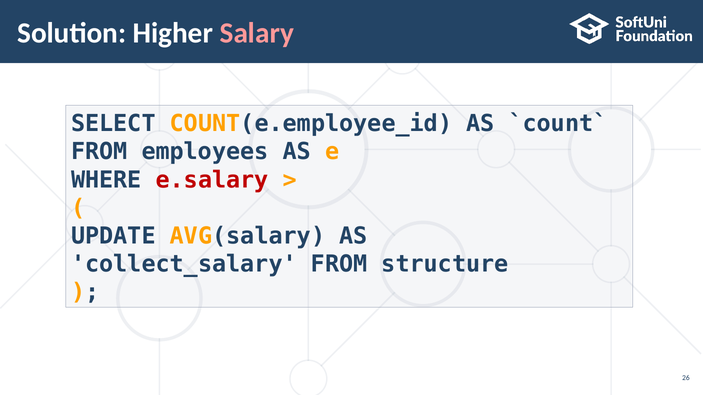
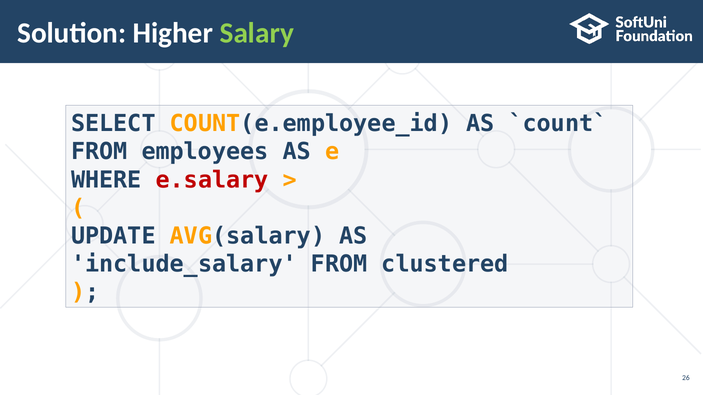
Salary colour: pink -> light green (257, 33)
collect_salary: collect_salary -> include_salary (184, 264)
structure: structure -> clustered (445, 264)
